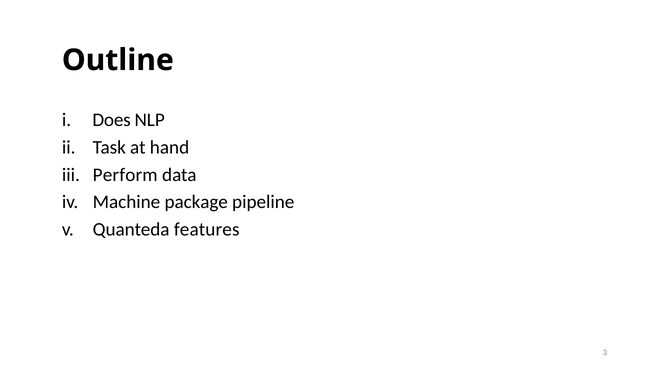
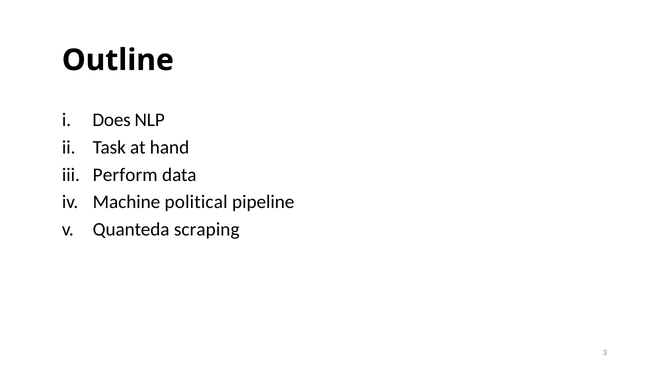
package: package -> political (196, 202)
features: features -> scraping (207, 230)
